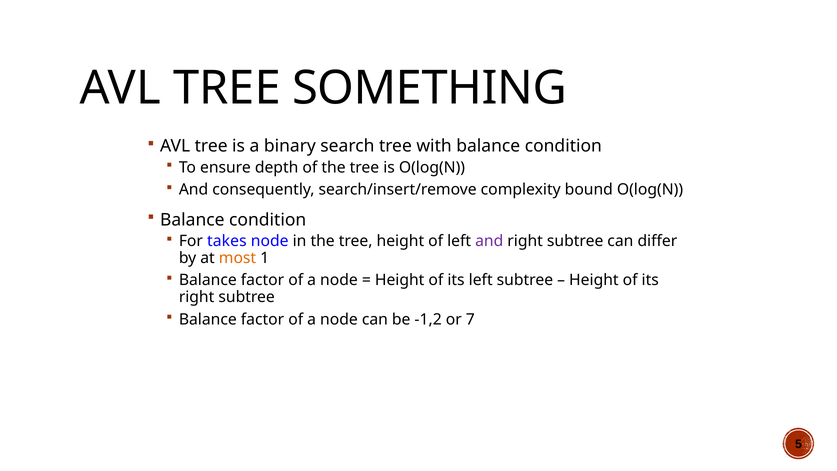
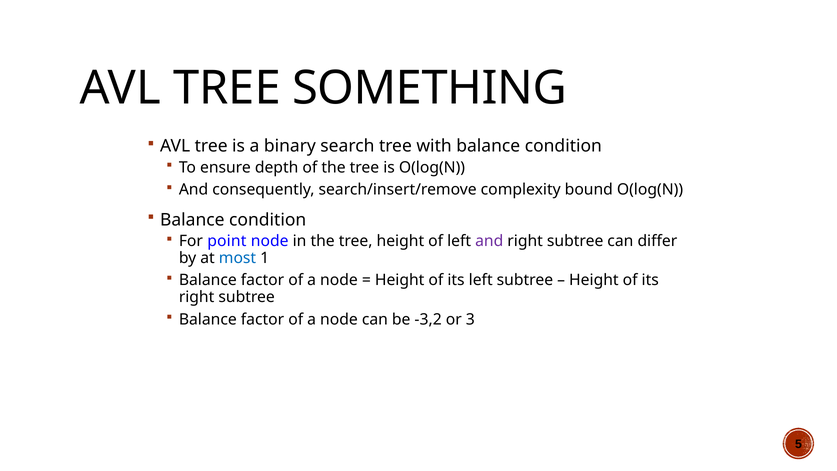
takes: takes -> point (227, 241)
most colour: orange -> blue (238, 258)
-1,2: -1,2 -> -3,2 (428, 319)
7: 7 -> 3 (470, 319)
